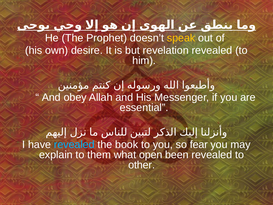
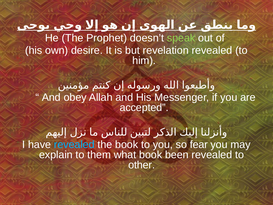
speak colour: yellow -> light green (181, 38)
essential: essential -> accepted (144, 108)
what open: open -> book (151, 155)
